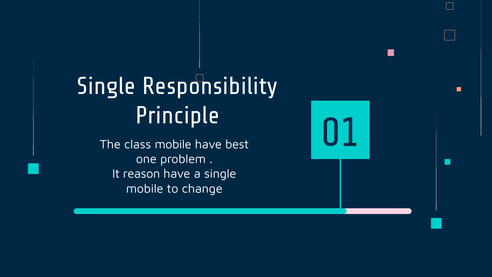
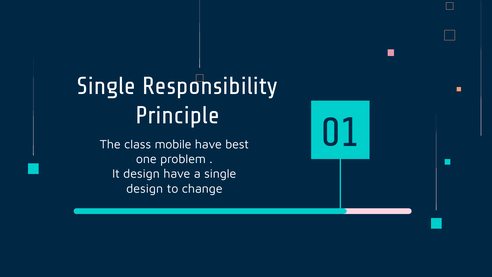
It reason: reason -> design (141, 174)
mobile: mobile -> design (145, 189)
